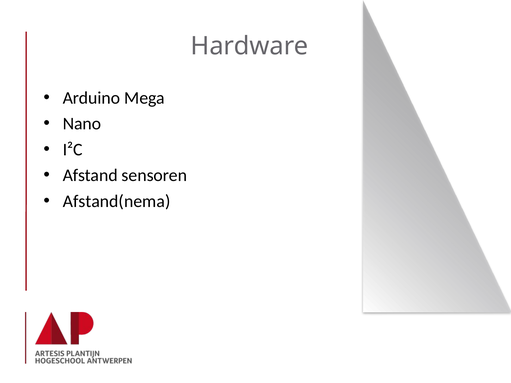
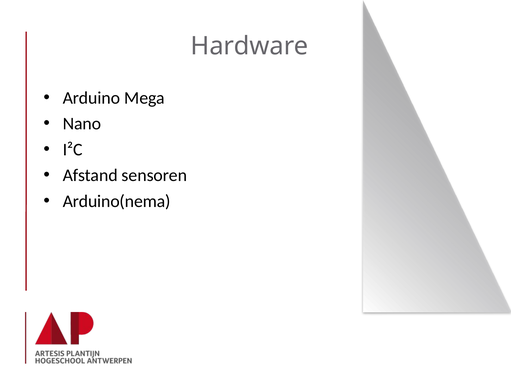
Afstand(nema: Afstand(nema -> Arduino(nema (117, 201)
